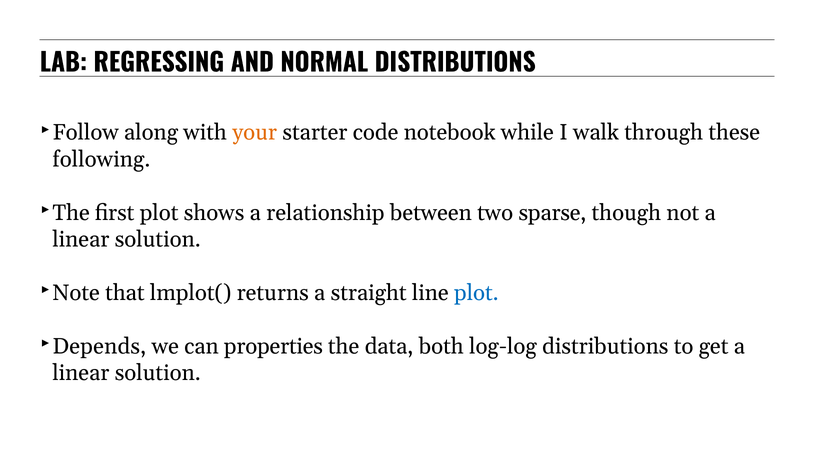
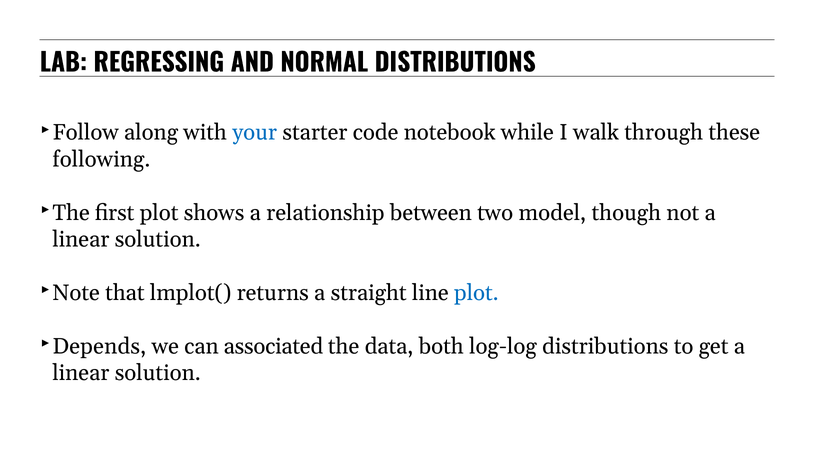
your colour: orange -> blue (255, 133)
sparse: sparse -> model (552, 213)
properties: properties -> associated (273, 346)
